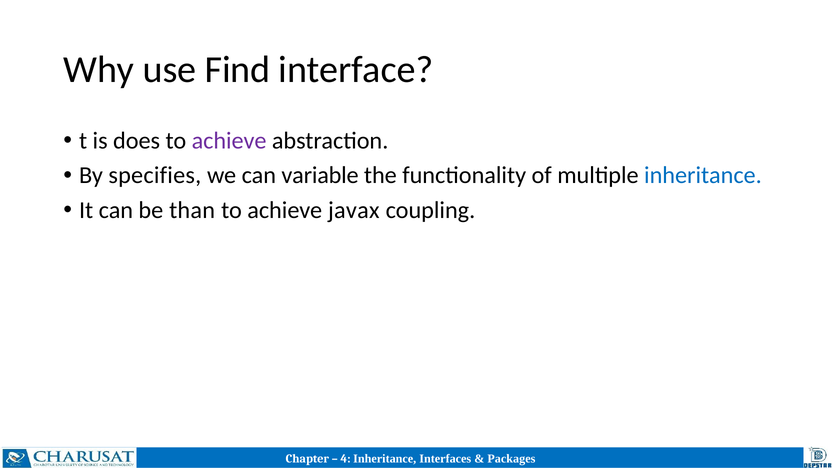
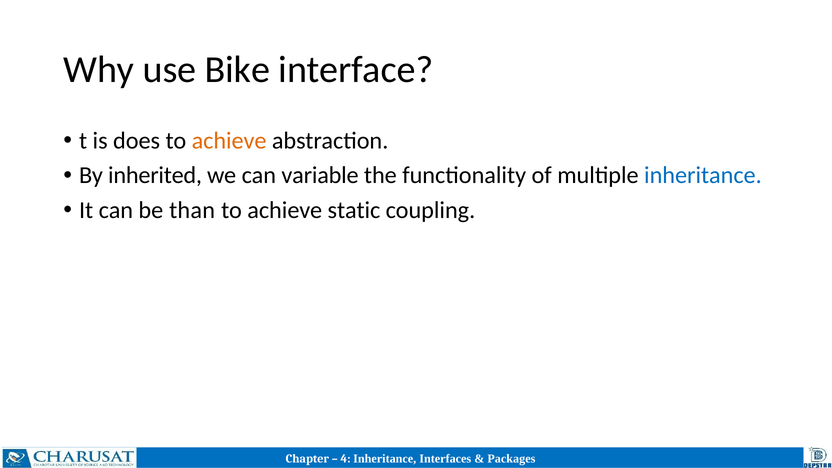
Find: Find -> Bike (237, 70)
achieve colour: purple -> orange (229, 141)
specifies: specifies -> inherited (155, 175)
javax: javax -> static (354, 210)
